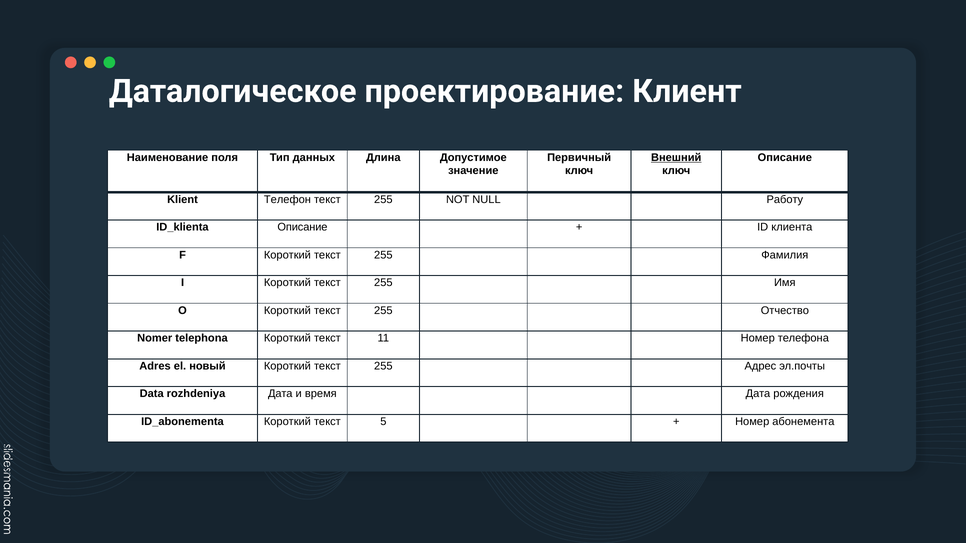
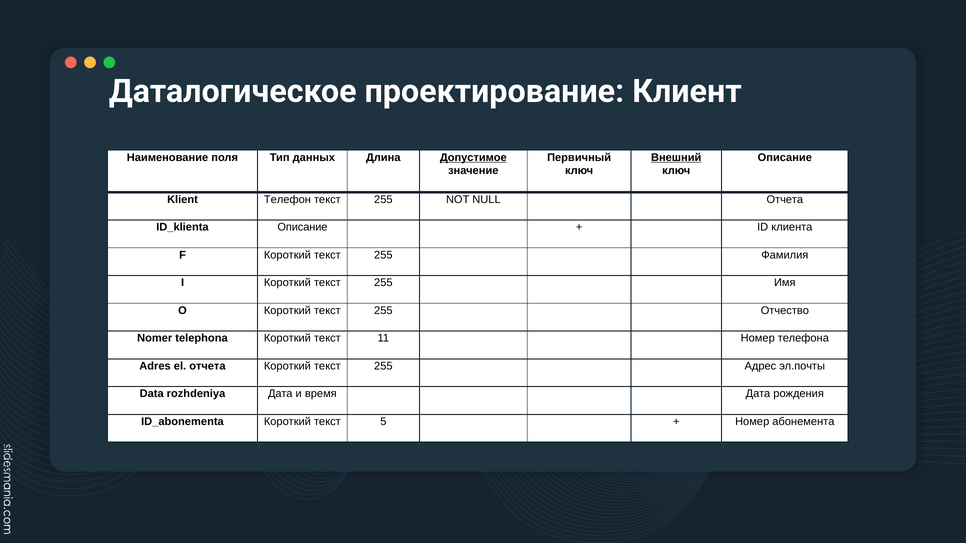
Допустимое underline: none -> present (473, 158)
NULL Работу: Работу -> Отчета (785, 200)
el новый: новый -> отчета (207, 366)
